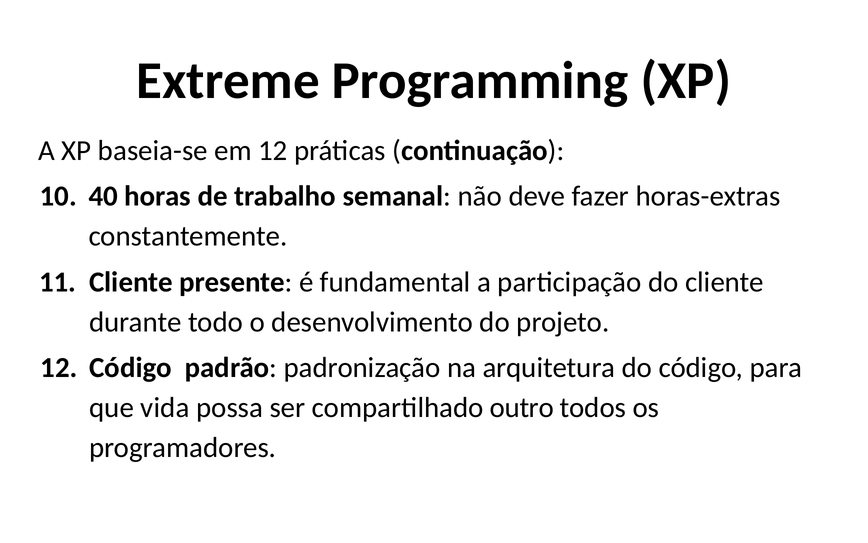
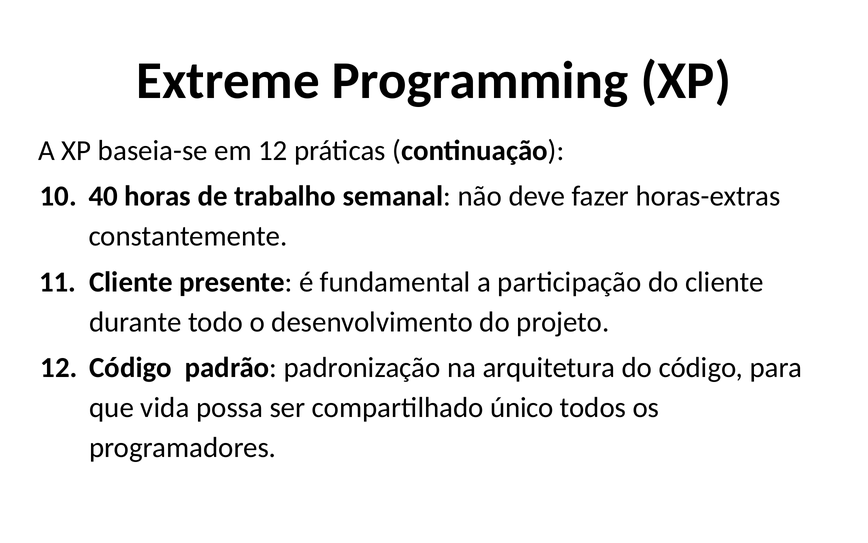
outro: outro -> único (522, 407)
